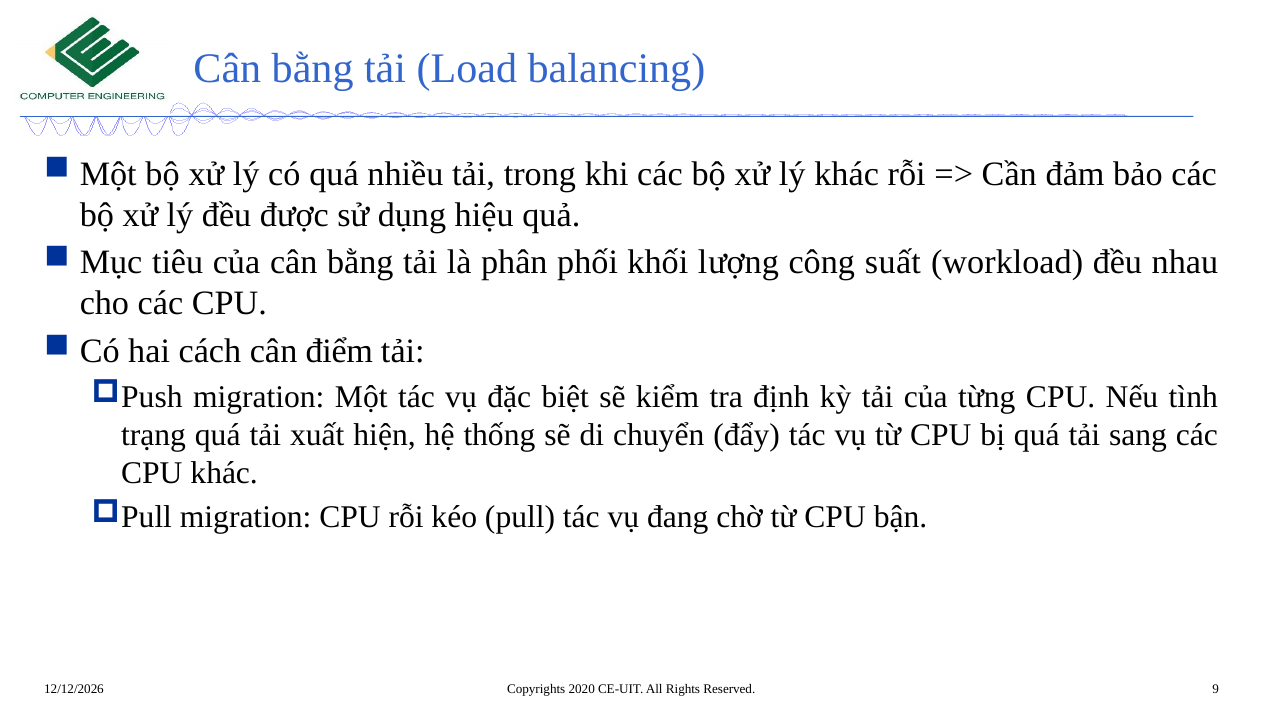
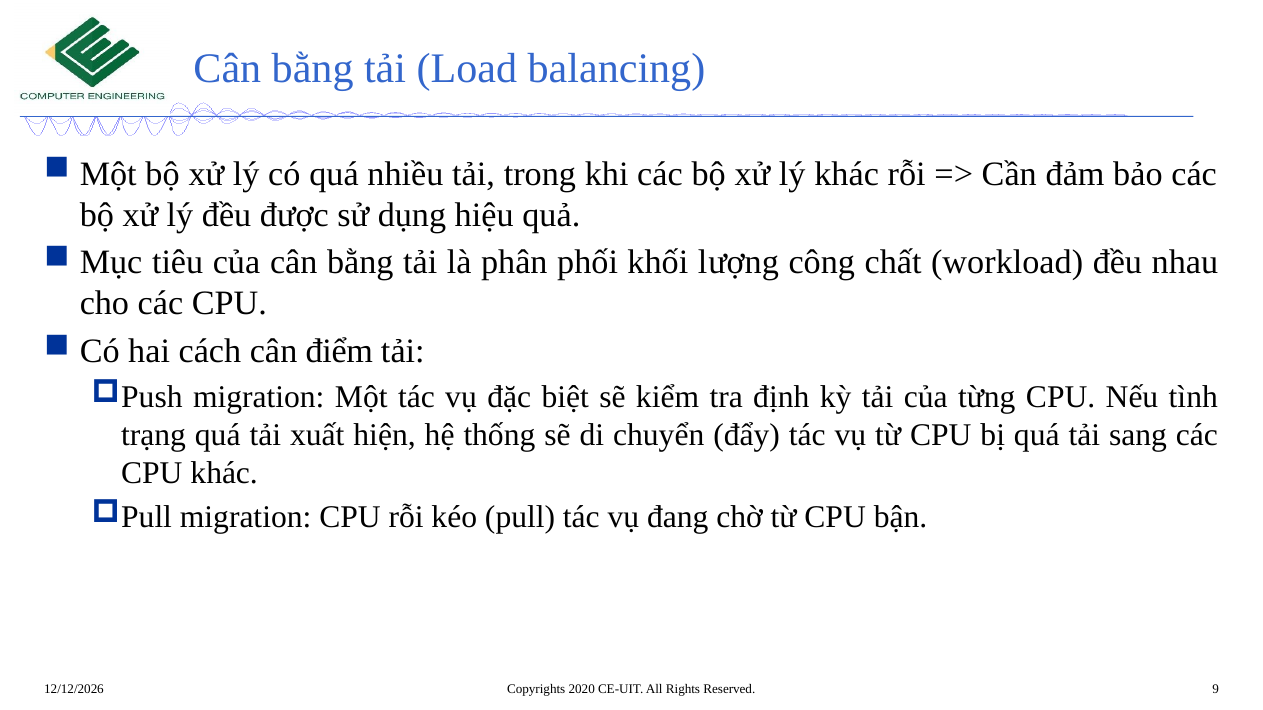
suất: suất -> chất (893, 263)
